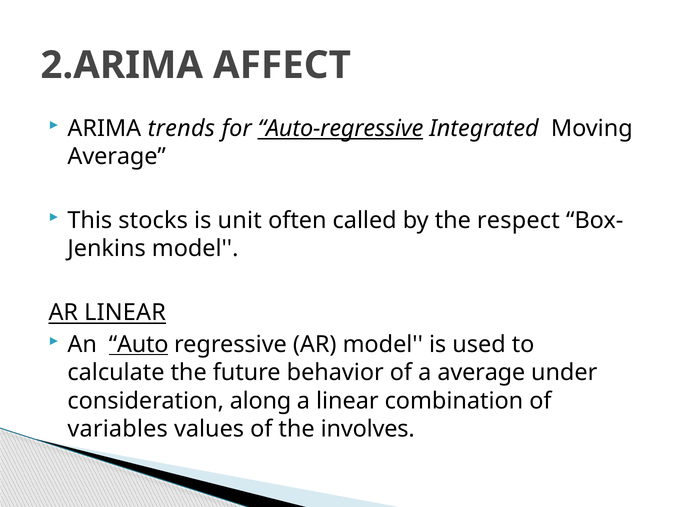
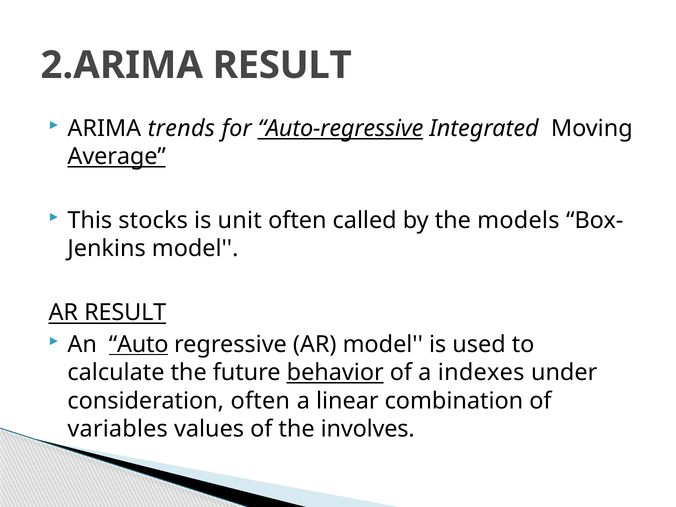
2.ARIMA AFFECT: AFFECT -> RESULT (282, 65)
Average underline: none -> present (117, 157)
respect: respect -> models (518, 221)
AR LINEAR: LINEAR -> RESULT (125, 313)
behavior underline: none -> present (335, 373)
a average: average -> indexes (481, 373)
consideration along: along -> often (260, 401)
